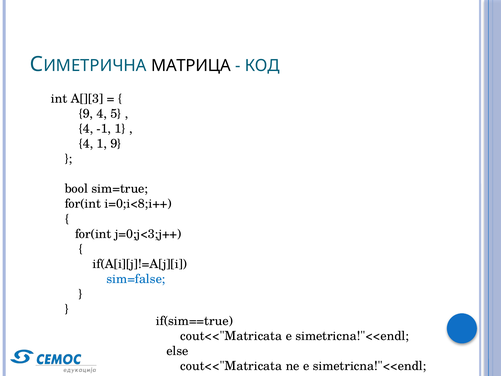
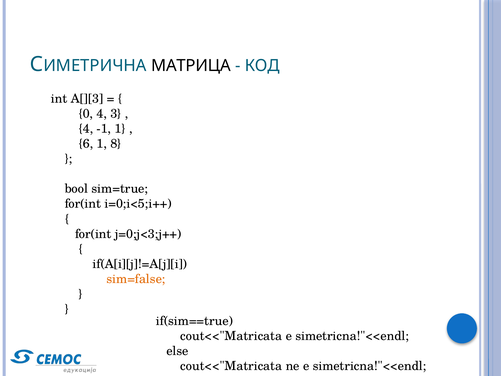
9: 9 -> 0 (86, 114)
5: 5 -> 3 (116, 114)
4: 4 -> 6 (86, 144)
1 9: 9 -> 8 (116, 144)
i=0;i<8;i++: i=0;i<8;i++ -> i=0;i<5;i++ (138, 204)
sim=false colour: blue -> orange (136, 279)
